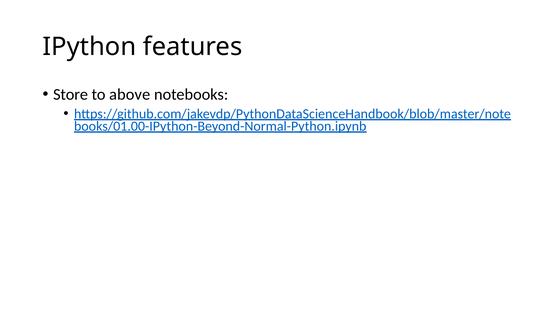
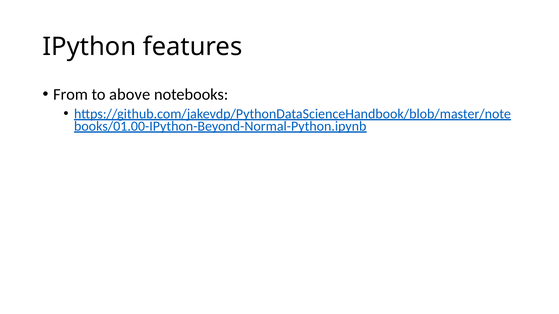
Store: Store -> From (70, 95)
